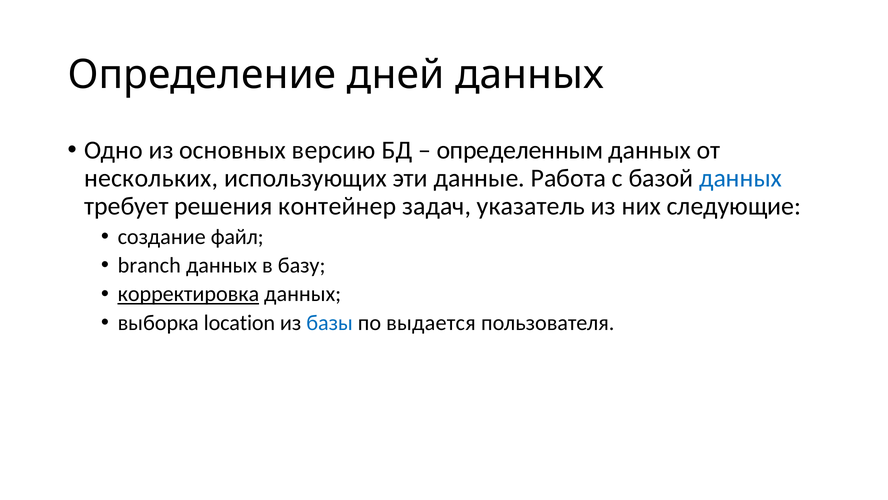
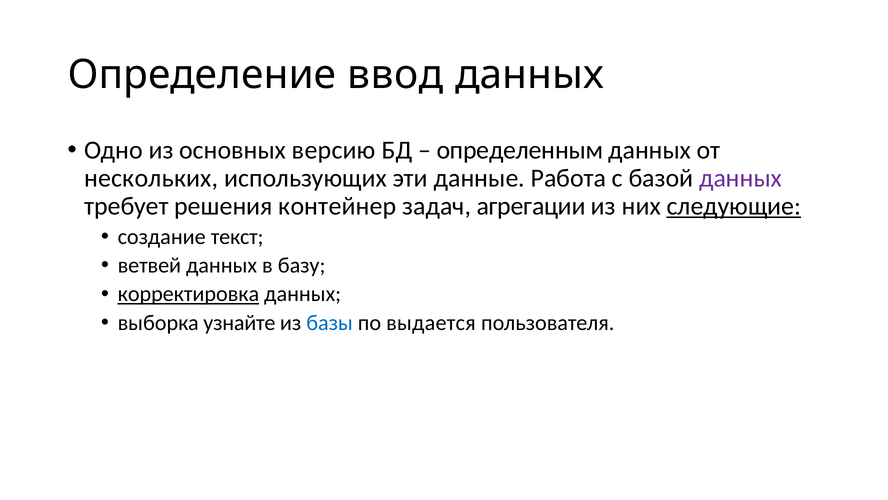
дней: дней -> ввод (395, 75)
данных colour: blue -> purple (741, 178)
указатель: указатель -> агрегации (531, 206)
следующие underline: none -> present (734, 206)
файл: файл -> текст (237, 237)
branch: branch -> ветвей (149, 265)
location: location -> узнайте (239, 322)
